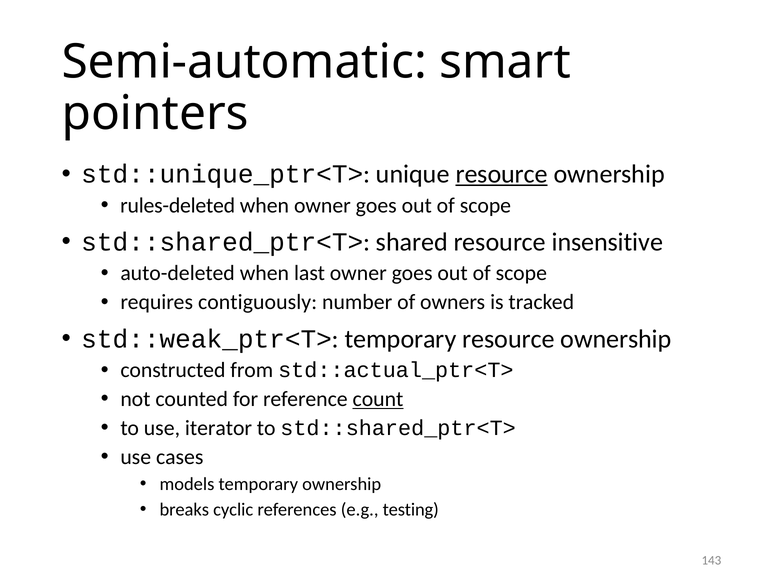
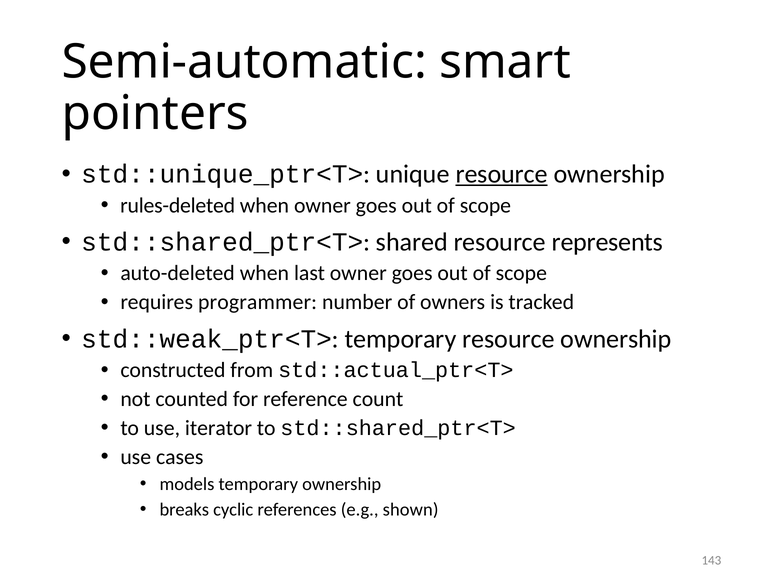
insensitive: insensitive -> represents (607, 242)
contiguously: contiguously -> programmer (258, 302)
count underline: present -> none (378, 399)
testing: testing -> shown (411, 510)
